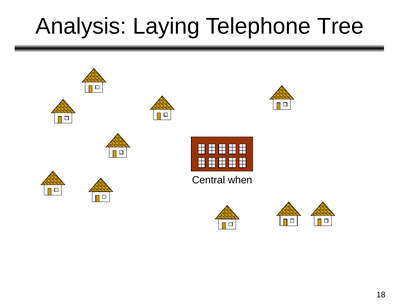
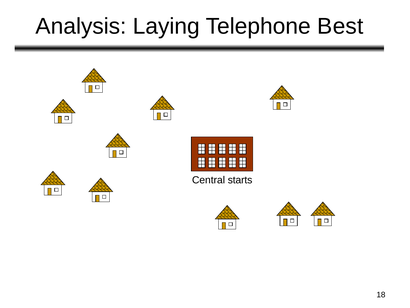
Tree: Tree -> Best (340, 26)
when: when -> starts (240, 180)
